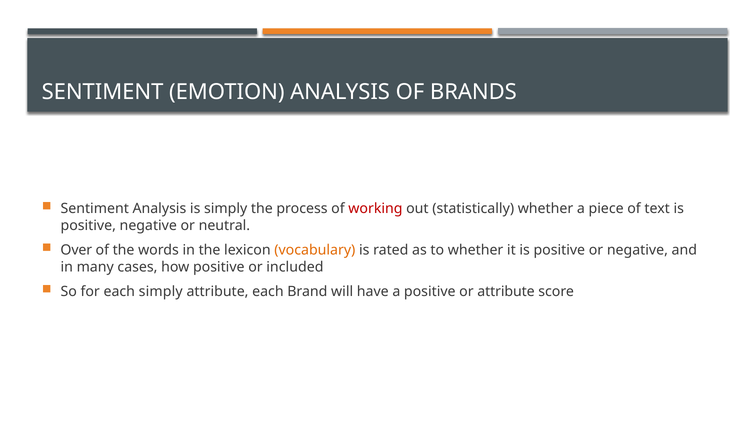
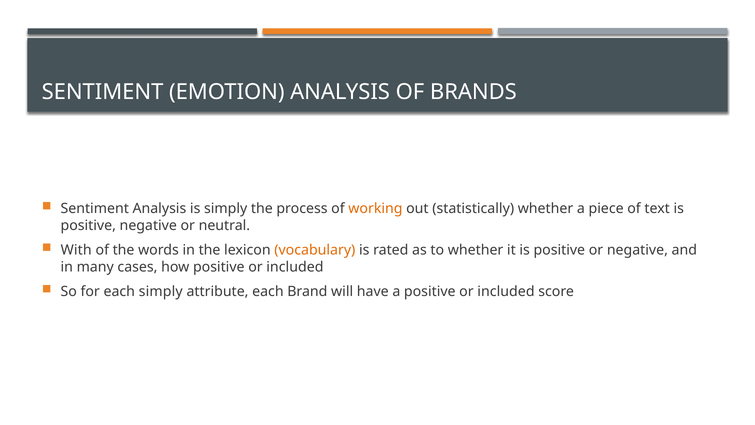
working colour: red -> orange (375, 208)
Over: Over -> With (76, 250)
a positive or attribute: attribute -> included (506, 291)
